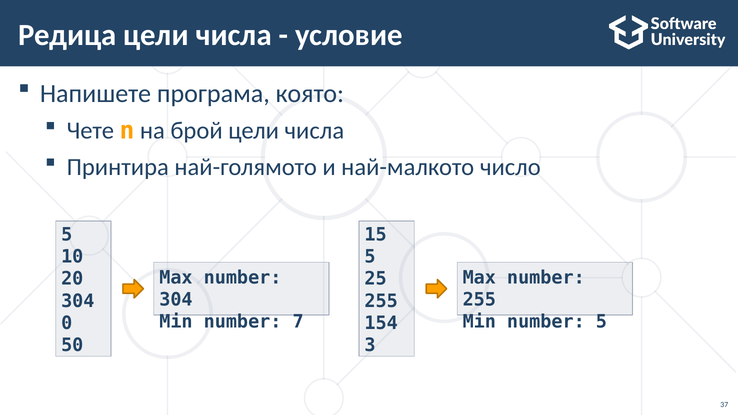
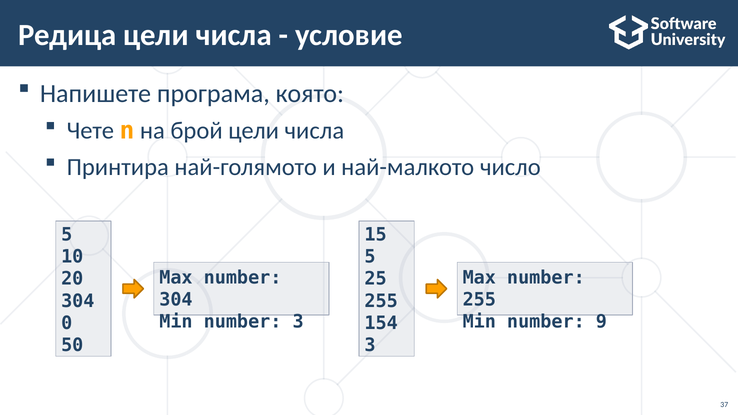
number 7: 7 -> 3 (298, 322)
number 5: 5 -> 9 (601, 322)
